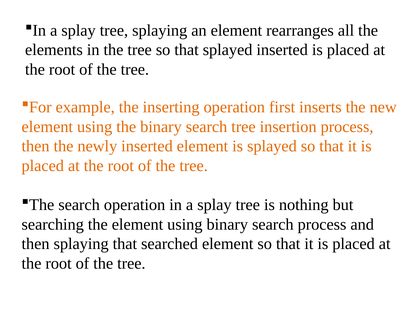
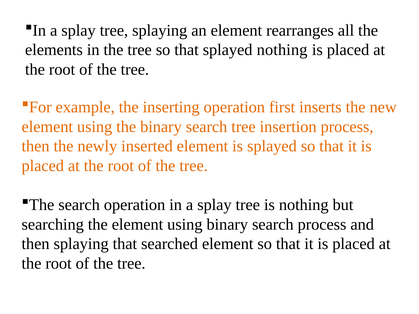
splayed inserted: inserted -> nothing (282, 50)
